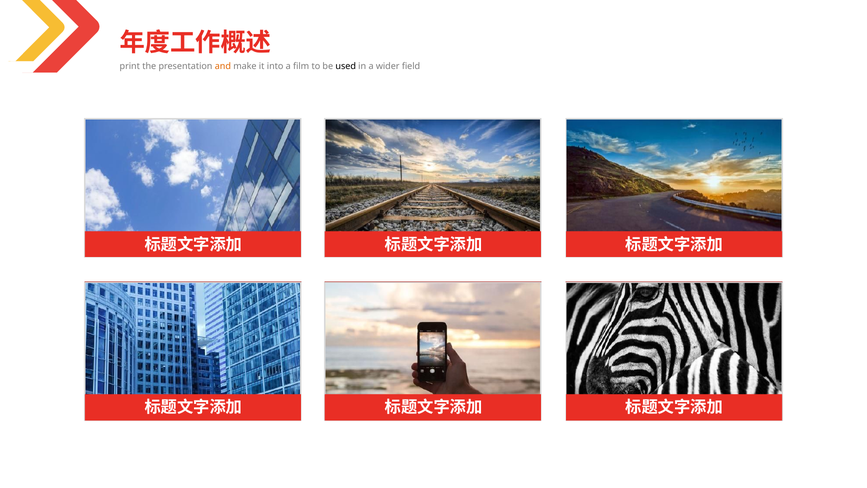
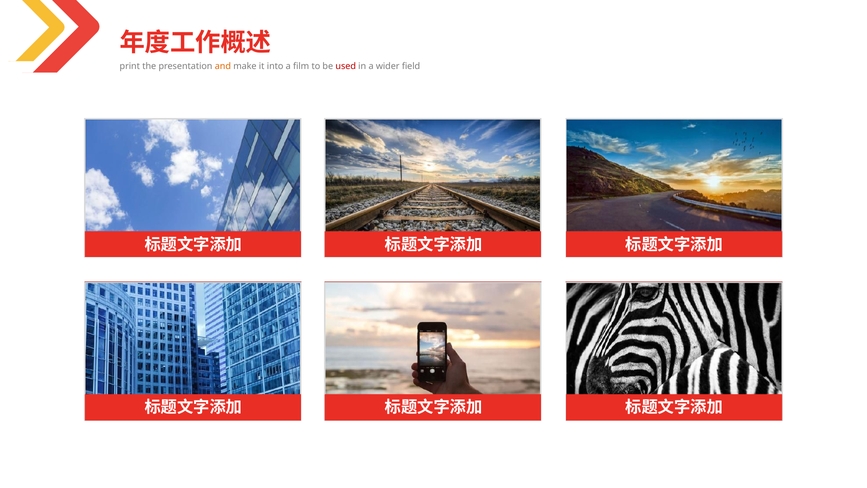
used colour: black -> red (346, 66)
